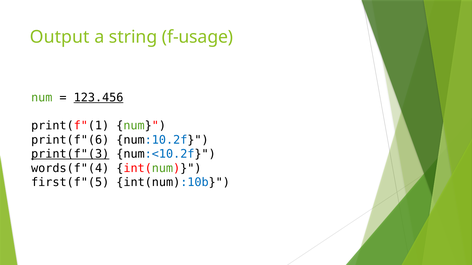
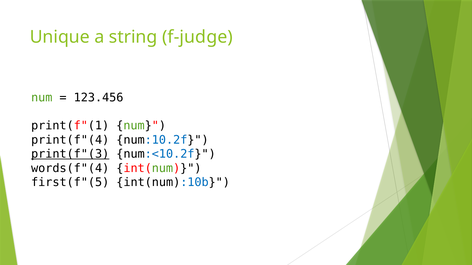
Output: Output -> Unique (60, 37)
f-usage: f-usage -> f-judge (197, 37)
123.456 underline: present -> none (99, 98)
print(f"(6: print(f"(6 -> print(f"(4 (70, 140)
